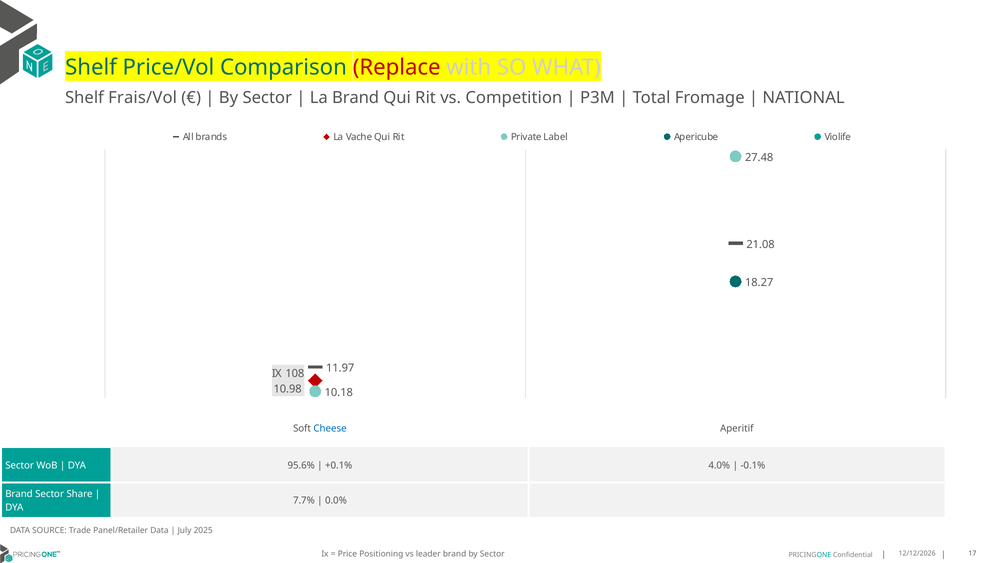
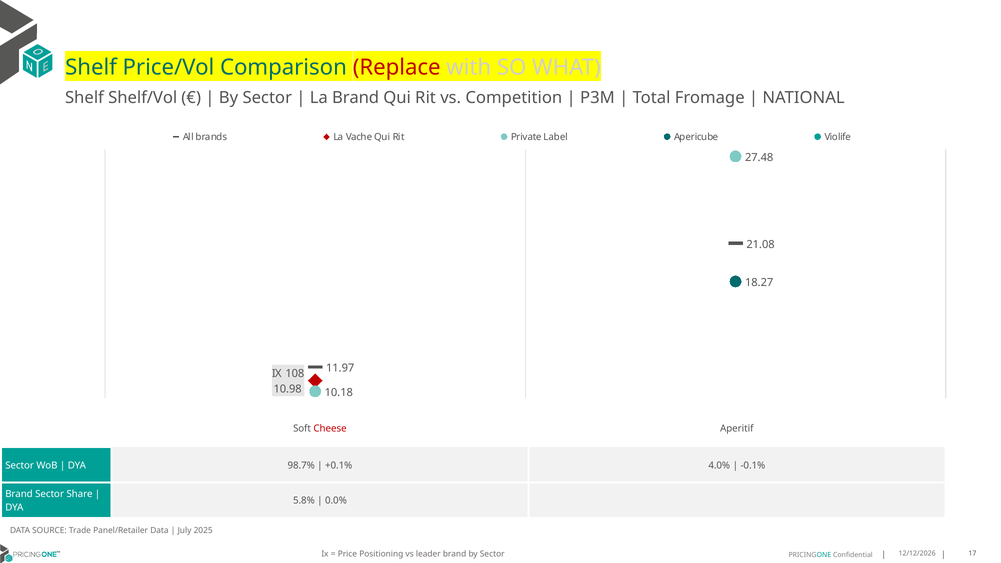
Frais/Vol: Frais/Vol -> Shelf/Vol (143, 98)
Cheese colour: blue -> red (330, 428)
95.6%: 95.6% -> 98.7% (301, 465)
7.7%: 7.7% -> 5.8% (304, 501)
